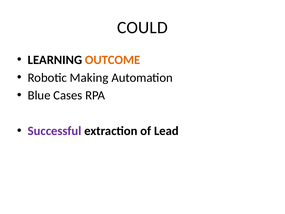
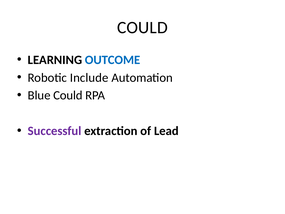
OUTCOME colour: orange -> blue (113, 60)
Making: Making -> Include (89, 78)
Blue Cases: Cases -> Could (68, 95)
